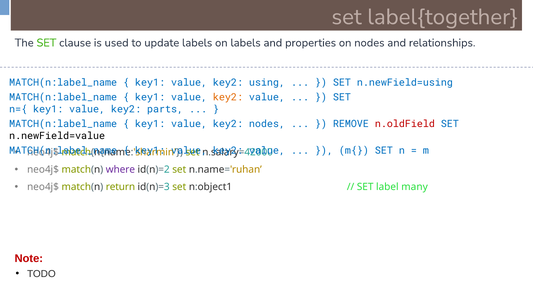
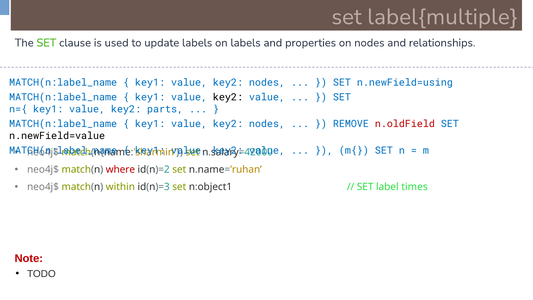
label{together: label{together -> label{multiple (443, 17)
using: using -> nodes (267, 82)
key2 colour: orange -> black (228, 97)
where colour: purple -> red (120, 170)
return: return -> within (120, 187)
many: many -> times (415, 187)
